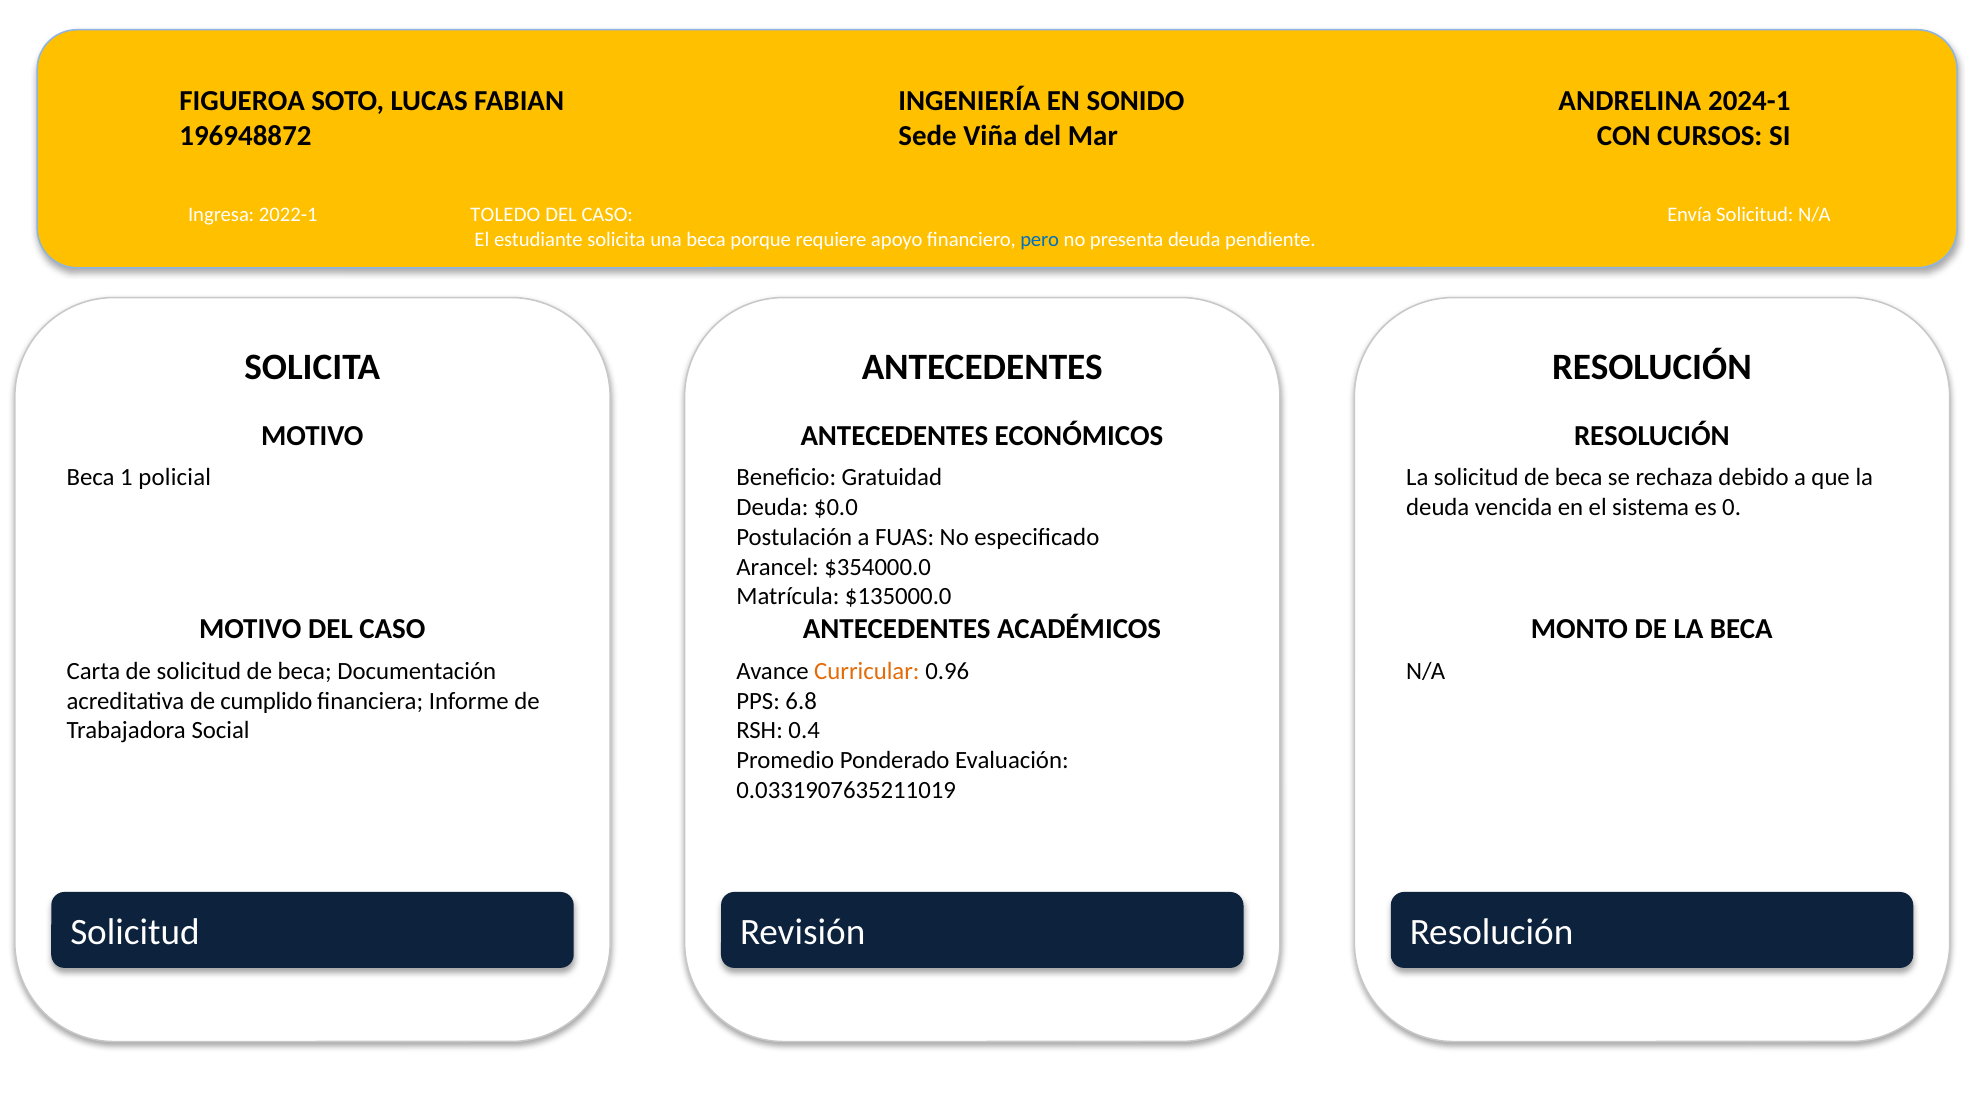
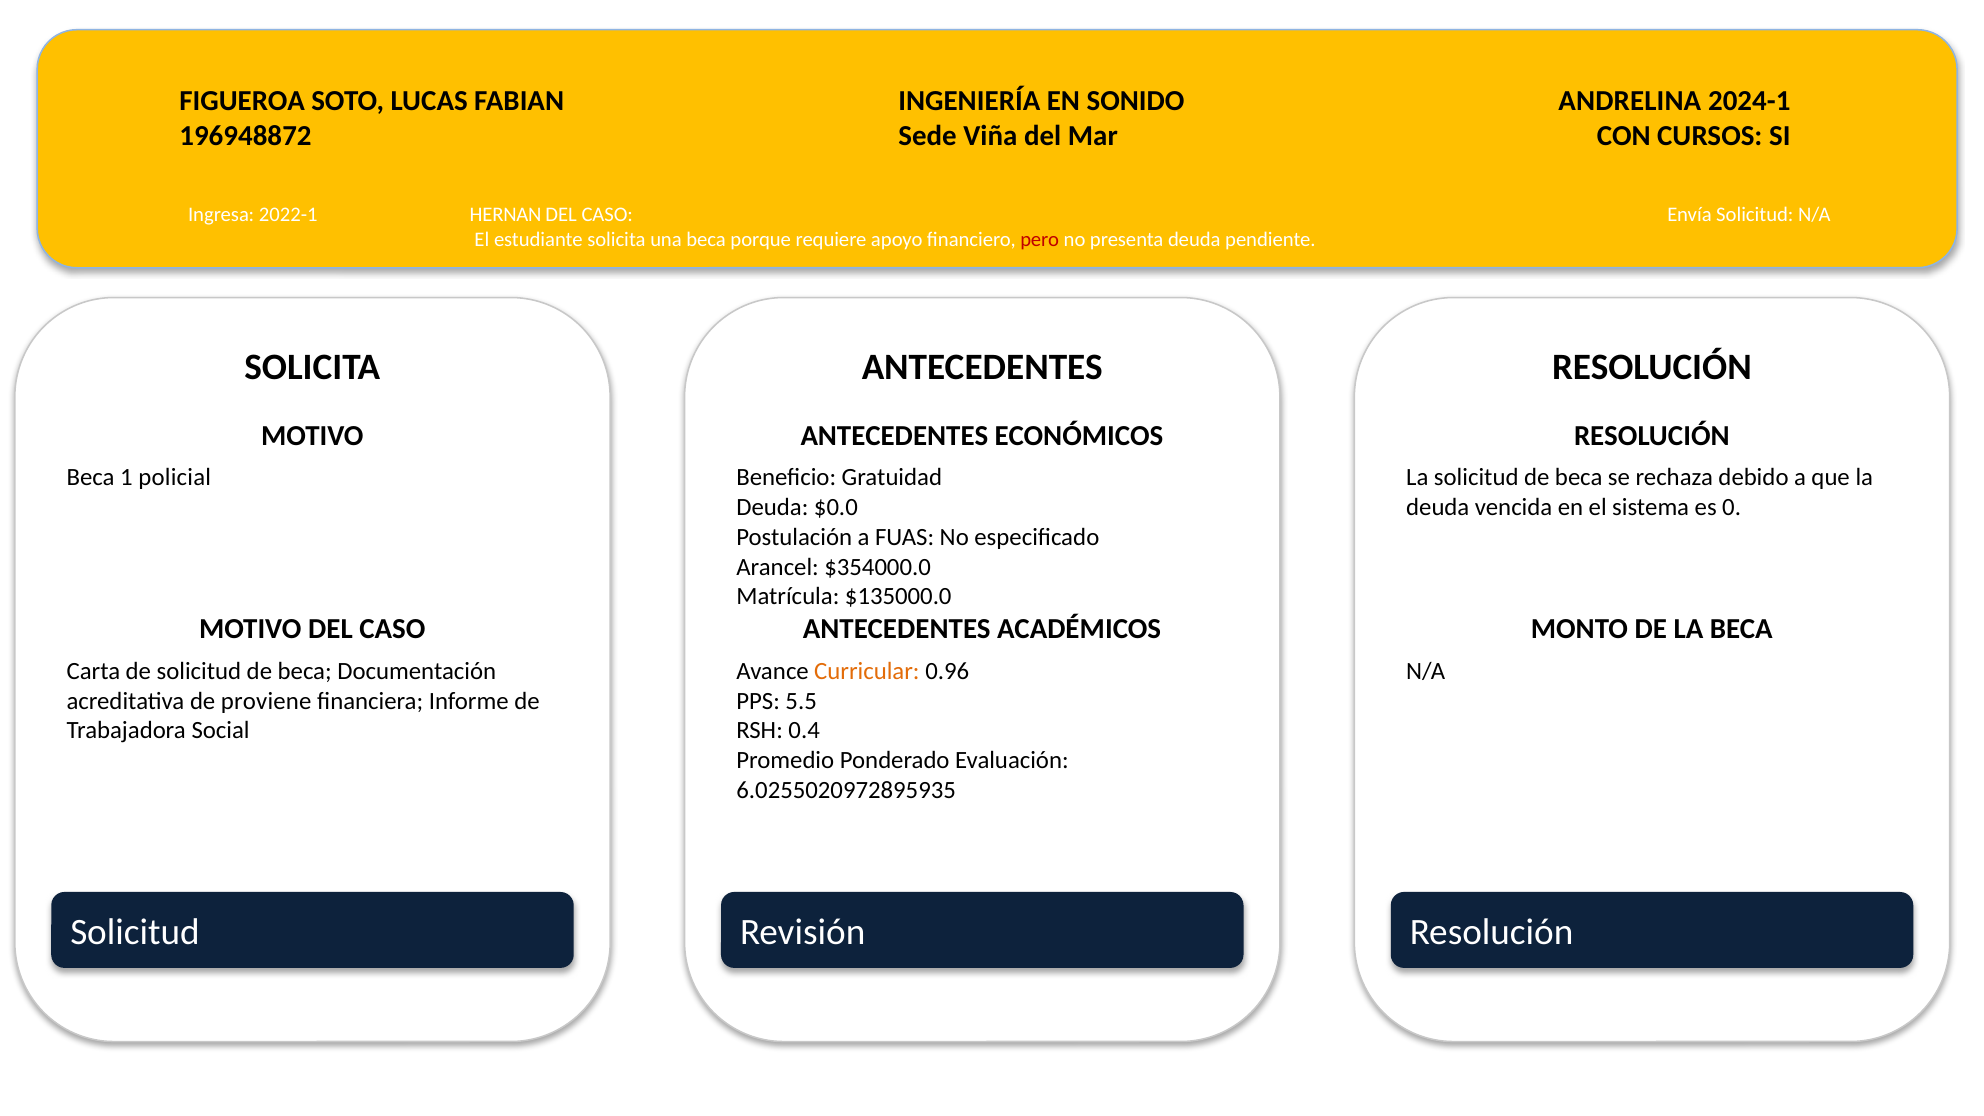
TOLEDO: TOLEDO -> HERNAN (506, 215)
pero colour: blue -> red (1040, 239)
cumplido: cumplido -> proviene (266, 701)
6.8: 6.8 -> 5.5 (801, 701)
0.0331907635211019: 0.0331907635211019 -> 6.0255020972895935 (846, 790)
